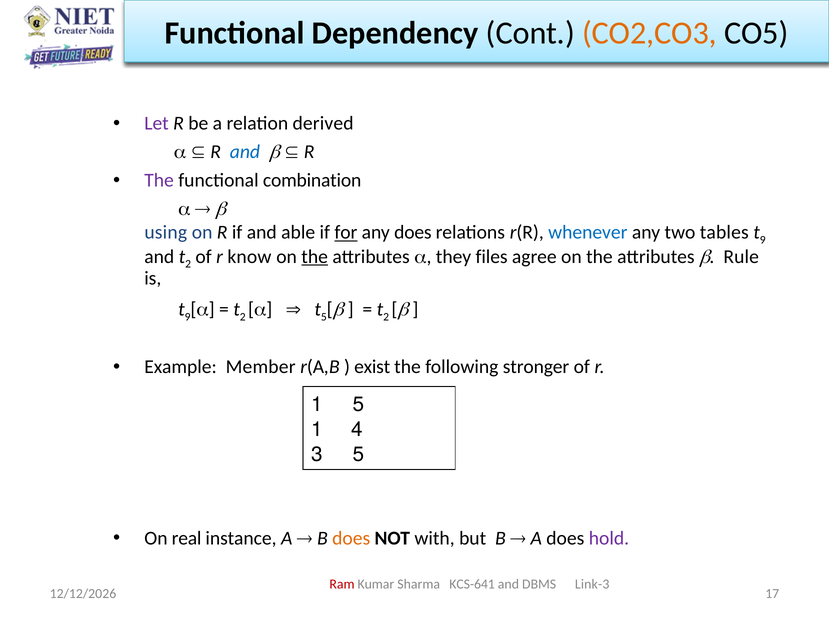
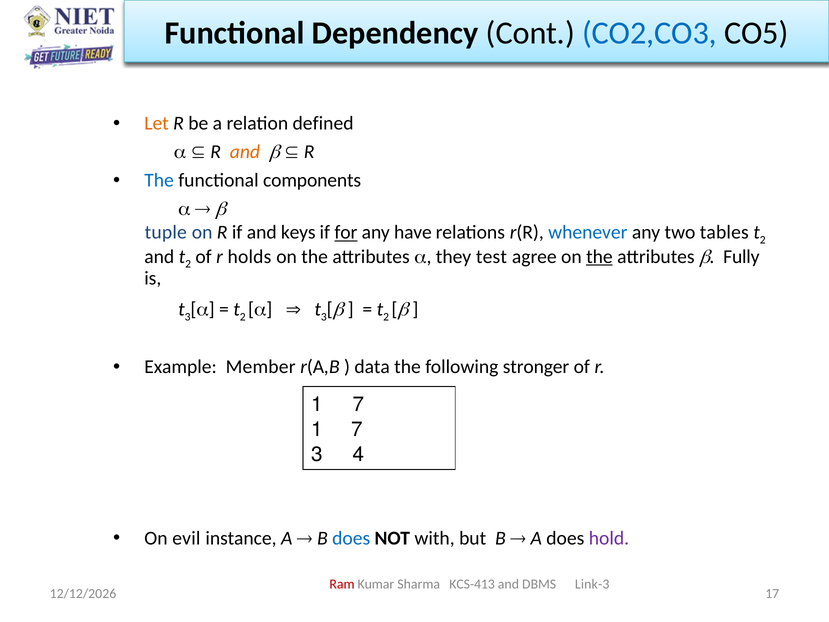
CO2,CO3 colour: orange -> blue (650, 33)
Let colour: purple -> orange (157, 123)
derived: derived -> defined (323, 123)
and colour: blue -> orange (245, 152)
The colour: purple -> blue (159, 180)
combination: combination -> components (312, 180)
using: using -> tuple (166, 232)
able: able -> keys (298, 232)
any does: does -> have (413, 232)
9: 9 -> 2 (763, 240)
know: know -> holds (249, 256)
the underline: present -> none (315, 256)
files: files -> test (491, 256)
the underline: none -> present (599, 256)
Rule: Rule -> Fully (741, 256)
9: 9 -> 3 (188, 317)
5: 5 -> 3 (324, 317)
exist: exist -> data (372, 367)
5: 5 -> 7 (359, 404)
4: 4 -> 7 (357, 429)
3 5: 5 -> 4 (359, 454)
real: real -> evil (186, 538)
does colour: orange -> blue (351, 538)
KCS-641: KCS-641 -> KCS-413 (472, 584)
